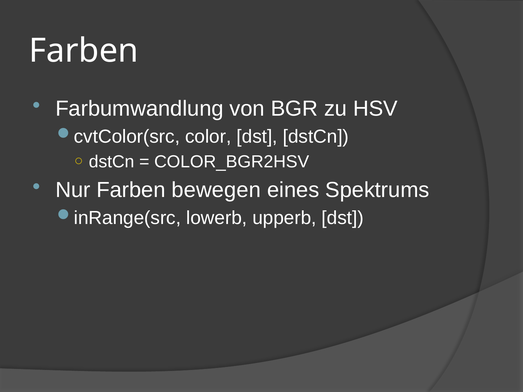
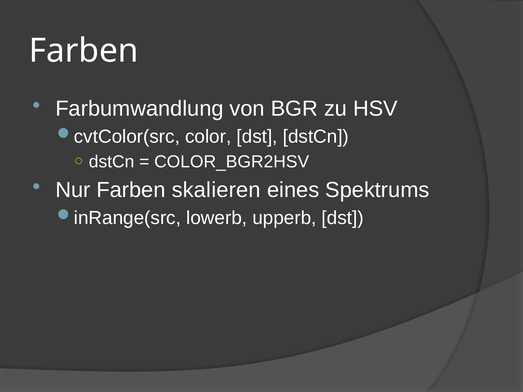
bewegen: bewegen -> skalieren (216, 190)
